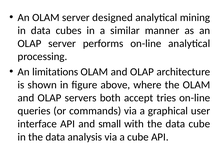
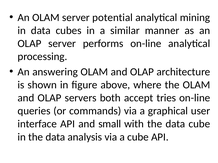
designed: designed -> potential (113, 17)
limitations: limitations -> answering (55, 72)
